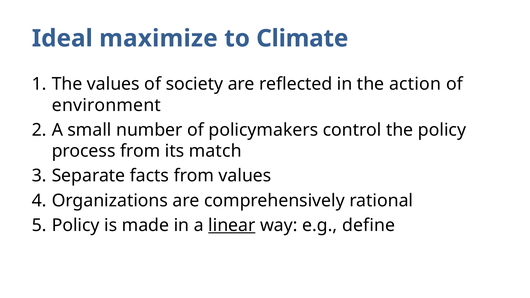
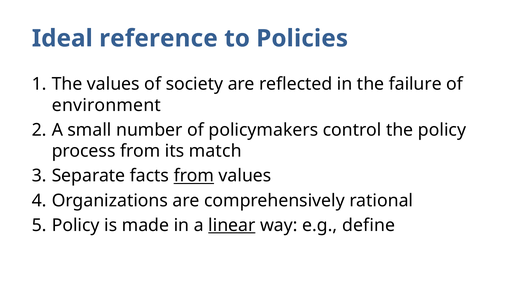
maximize: maximize -> reference (158, 38)
Climate: Climate -> Policies (302, 38)
action: action -> failure (415, 84)
from underline: none -> present (194, 176)
